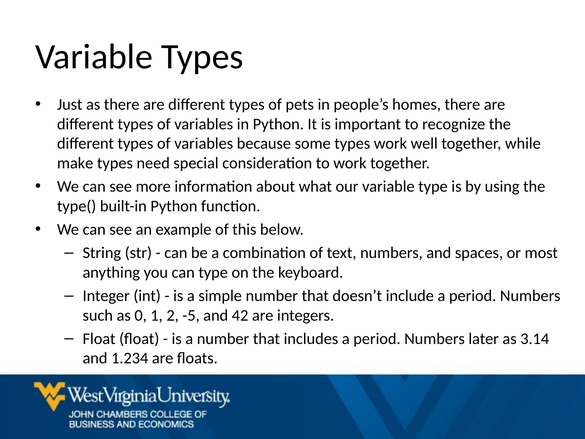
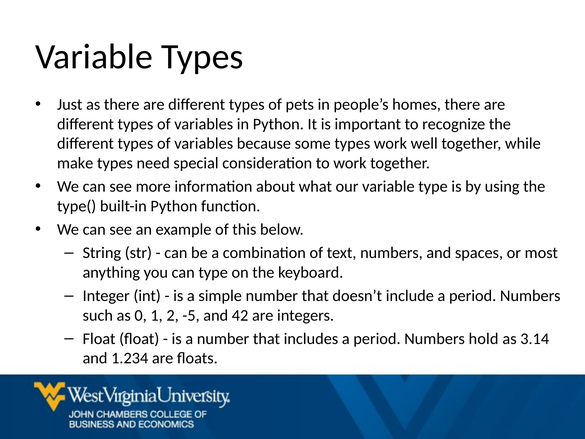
later: later -> hold (484, 339)
